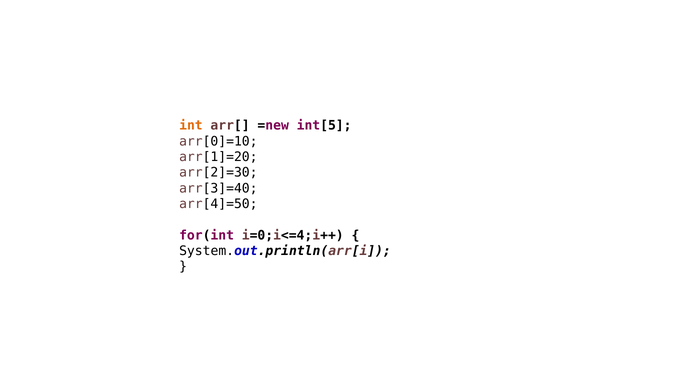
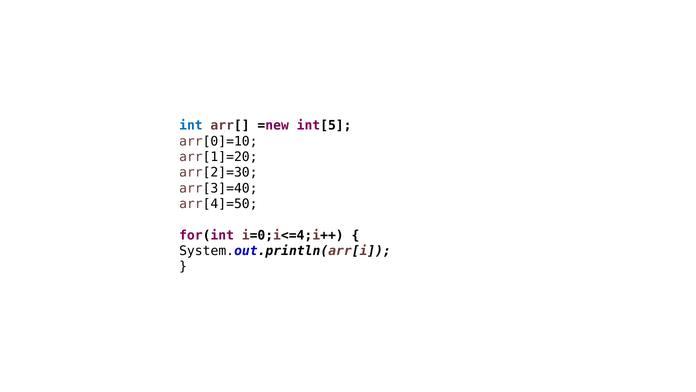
int colour: orange -> blue (191, 125)
